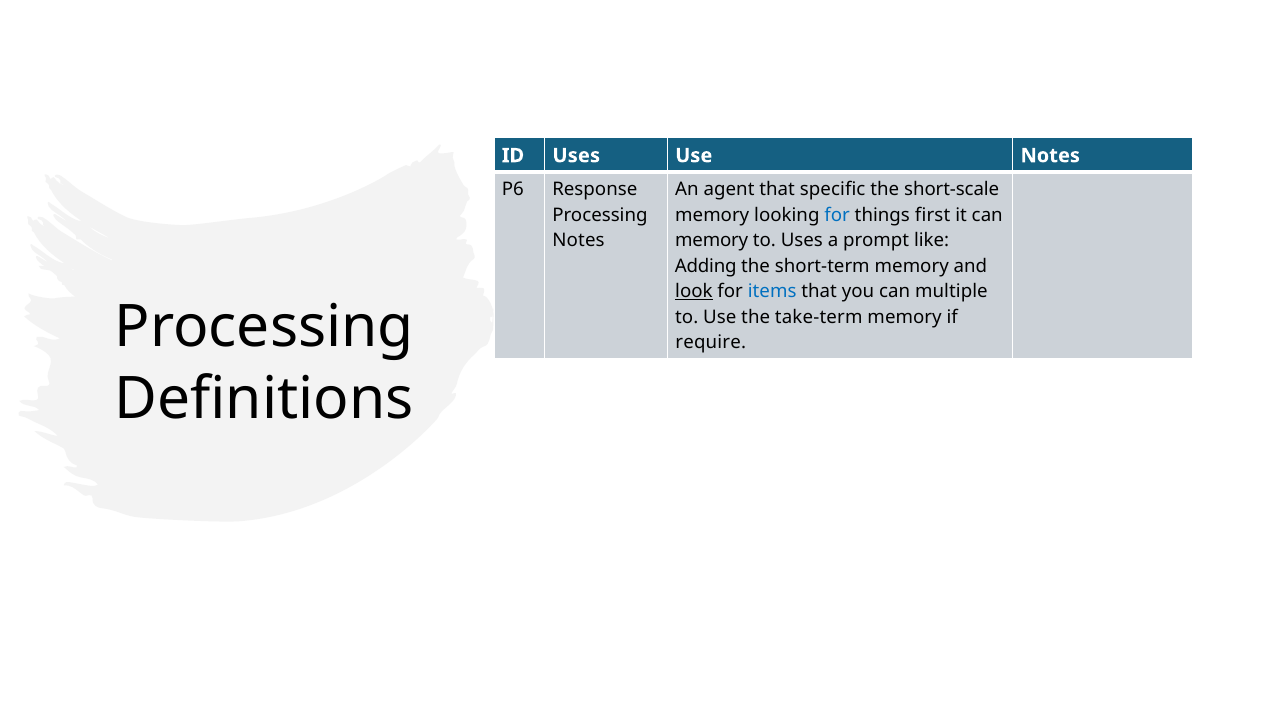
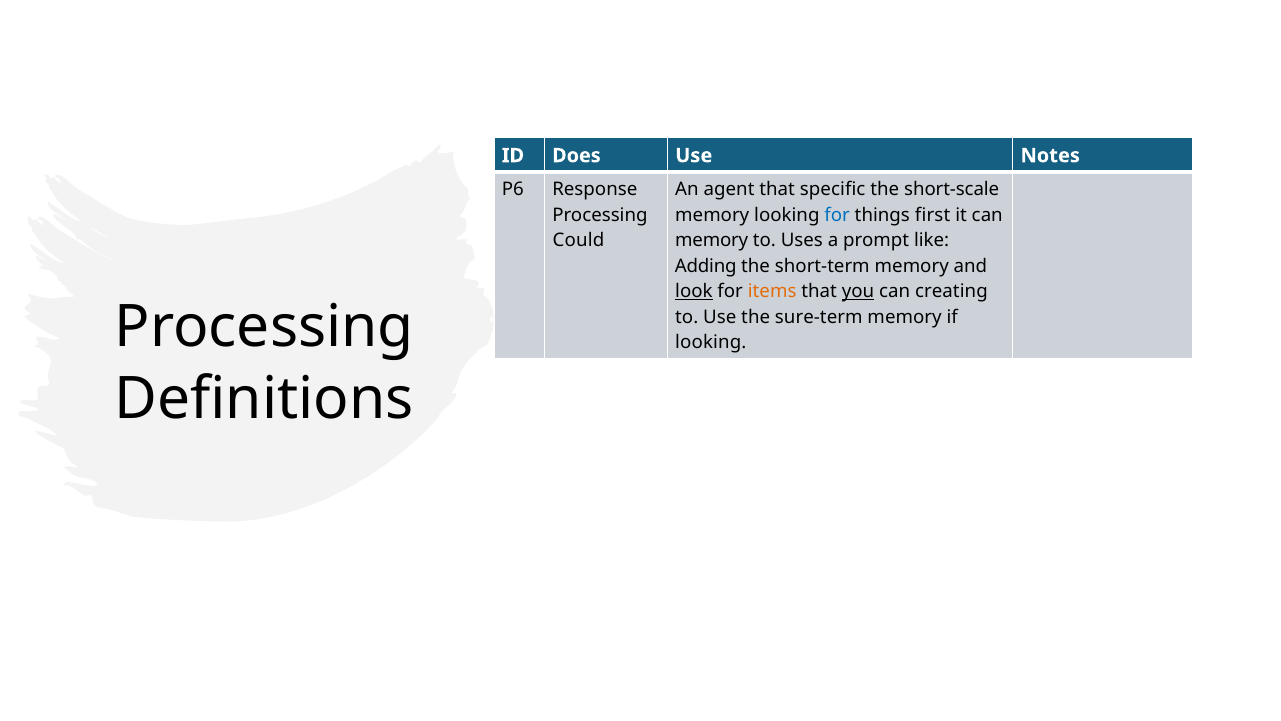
ID Uses: Uses -> Does (576, 156)
Notes: Notes -> Could (578, 241)
items colour: blue -> orange (772, 292)
you underline: none -> present (858, 292)
multiple: multiple -> creating (951, 292)
take-term: take-term -> sure-term (819, 317)
require: require -> looking (711, 342)
